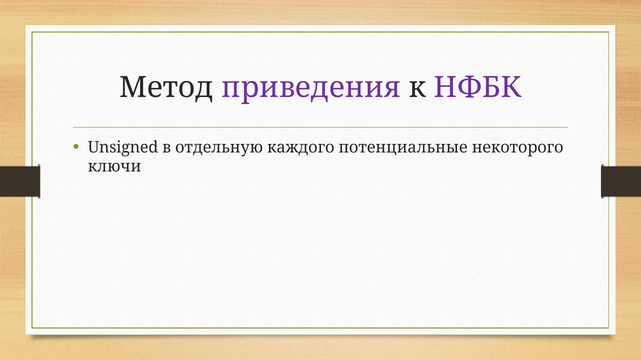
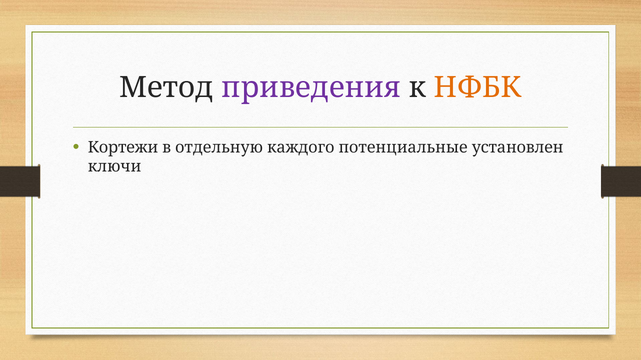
НФБК colour: purple -> orange (478, 88)
Unsigned: Unsigned -> Кортежи (123, 148)
некоторого: некоторого -> установлен (518, 148)
